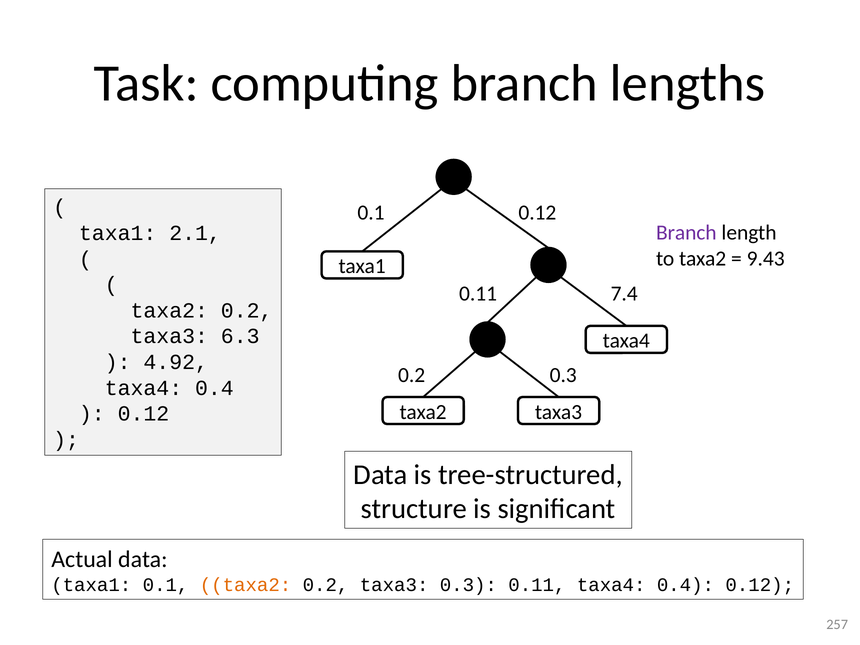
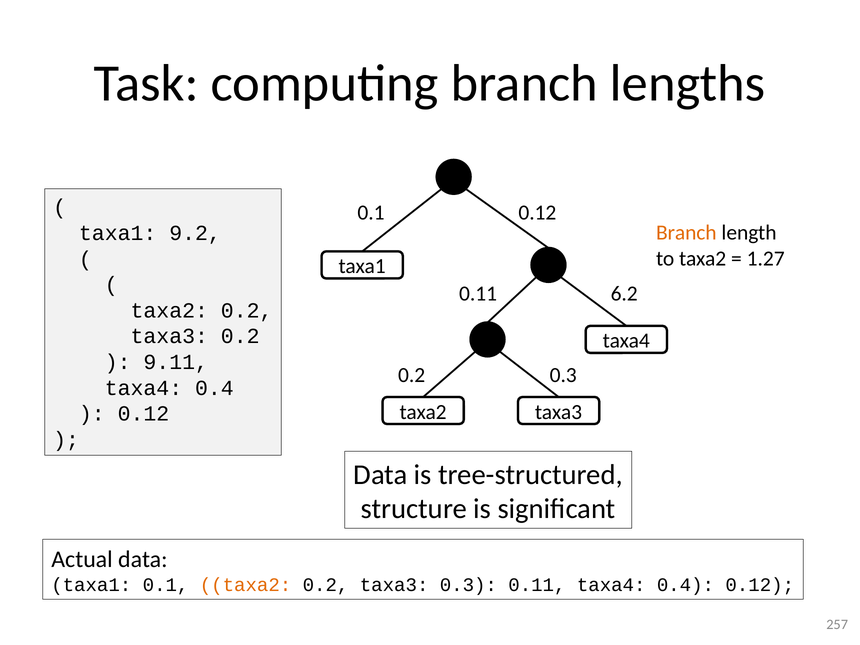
Branch colour: purple -> orange (686, 233)
2.1: 2.1 -> 9.2 (195, 233)
9.43: 9.43 -> 1.27 (766, 259)
7.4: 7.4 -> 6.2 (624, 294)
taxa3 6.3: 6.3 -> 0.2 (240, 336)
4.92: 4.92 -> 9.11 (176, 362)
